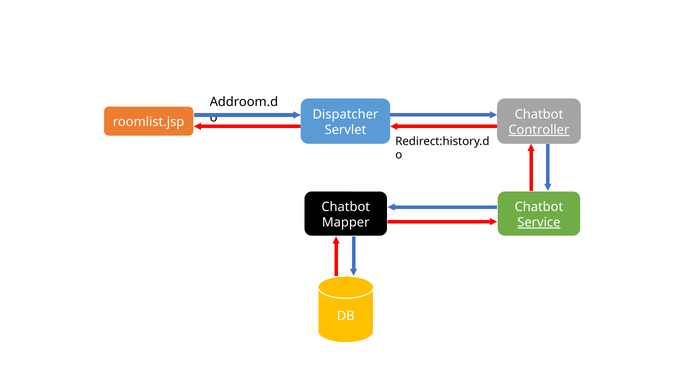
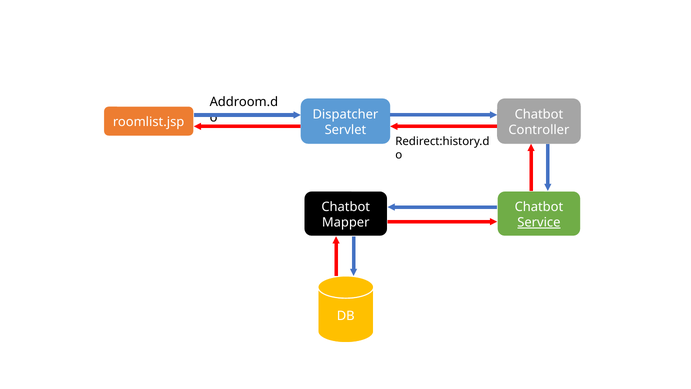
Controller underline: present -> none (539, 130)
